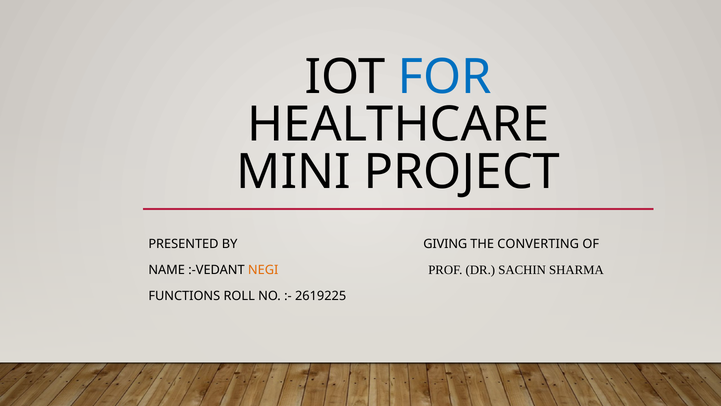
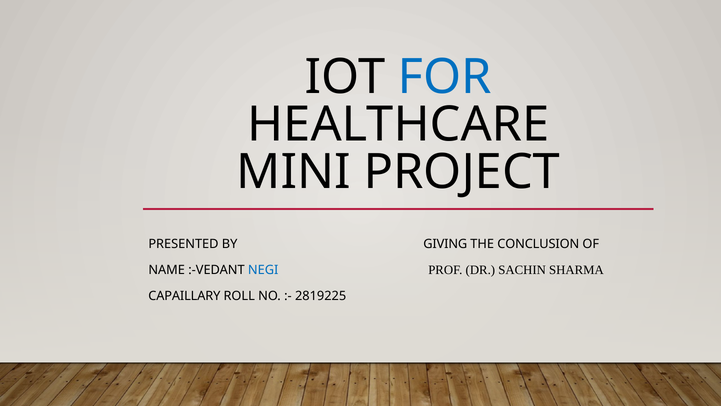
CONVERTING: CONVERTING -> CONCLUSION (538, 244)
NEGI colour: orange -> blue (263, 270)
FUNCTIONS: FUNCTIONS -> CAPAILLARY (184, 296)
2619225: 2619225 -> 2819225 (321, 296)
